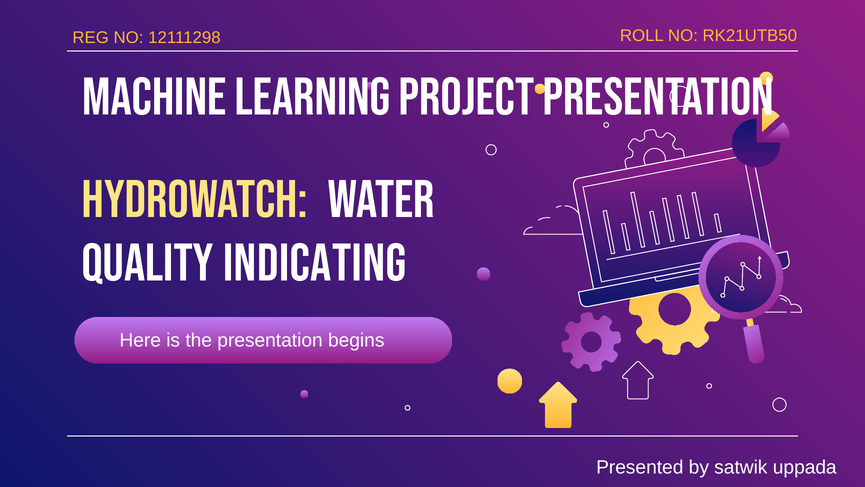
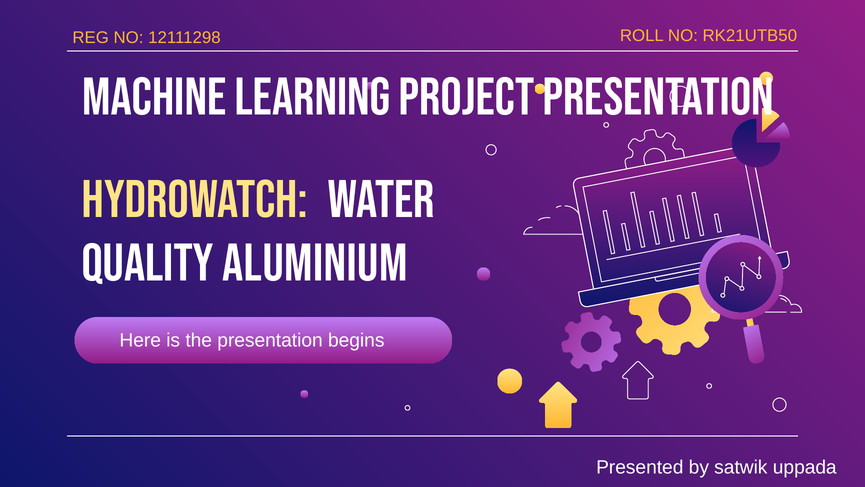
INDICATING: INDICATING -> ALUMINIUM (315, 263)
